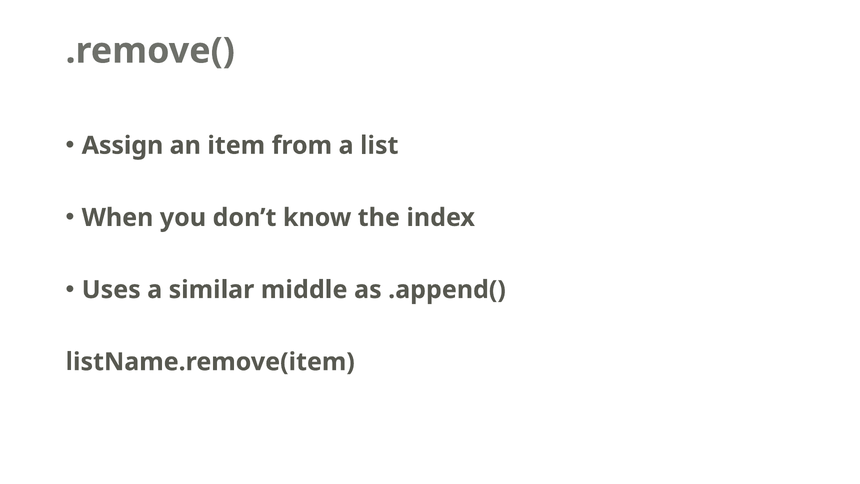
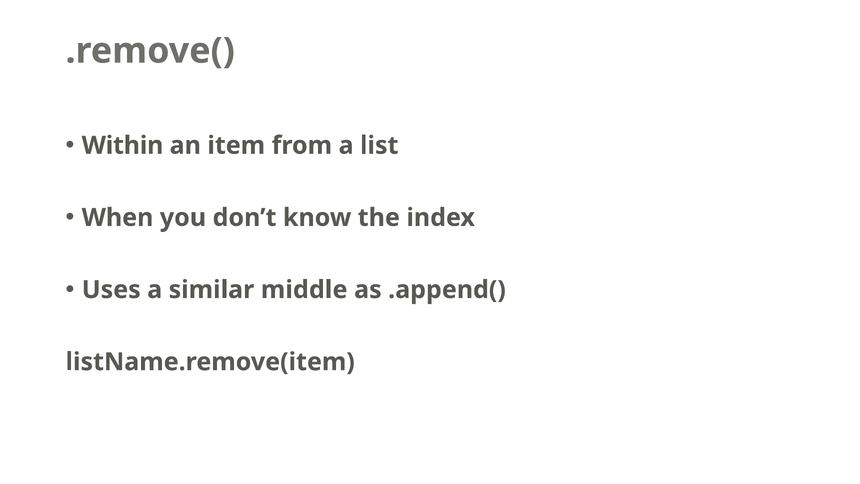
Assign: Assign -> Within (123, 145)
